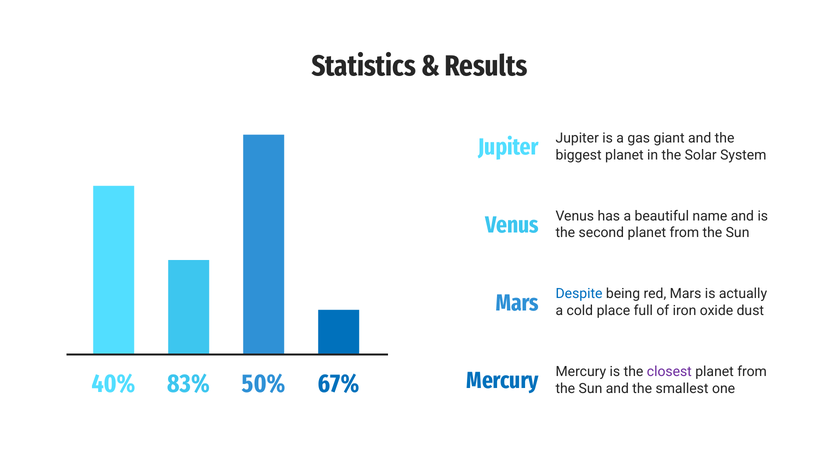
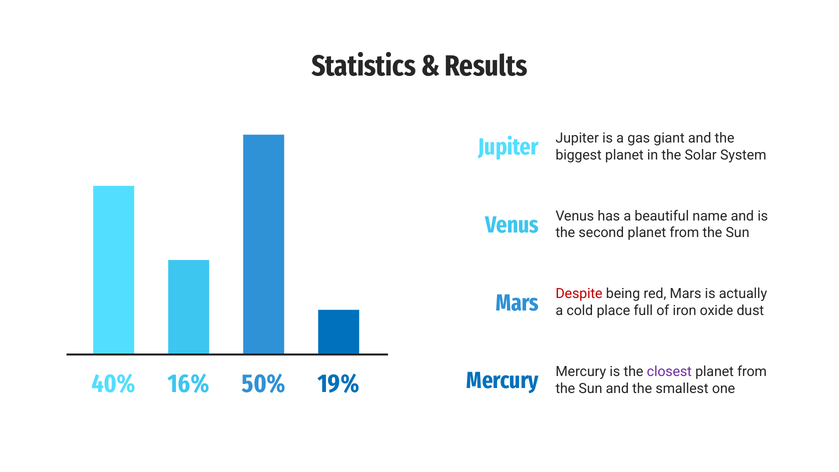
Despite colour: blue -> red (579, 294)
83%: 83% -> 16% (189, 384)
67%: 67% -> 19% (339, 384)
